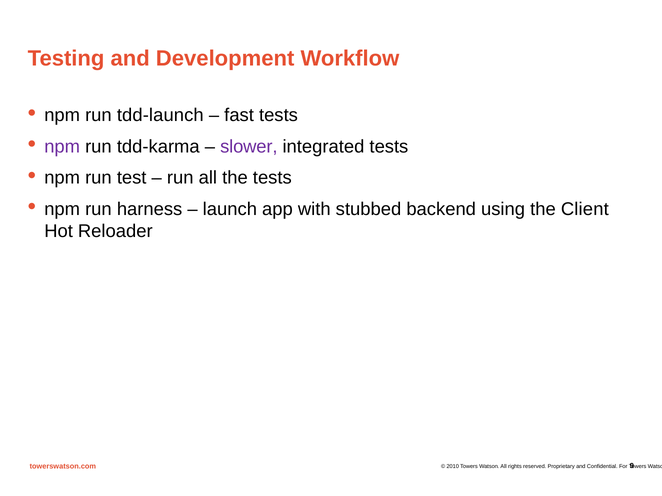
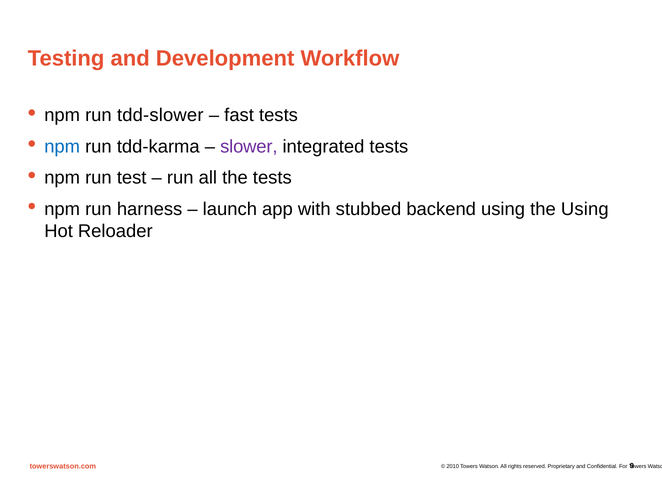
tdd-launch: tdd-launch -> tdd-slower (160, 116)
npm colour: purple -> blue (62, 147)
the Client: Client -> Using (585, 209)
